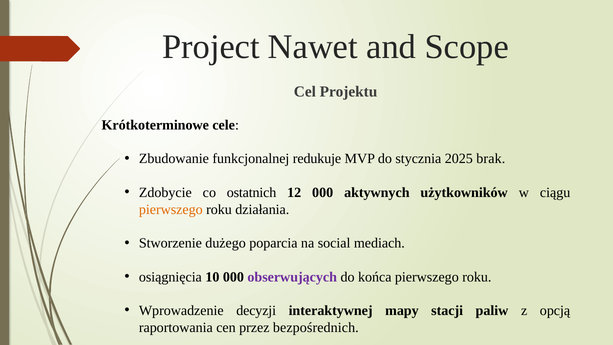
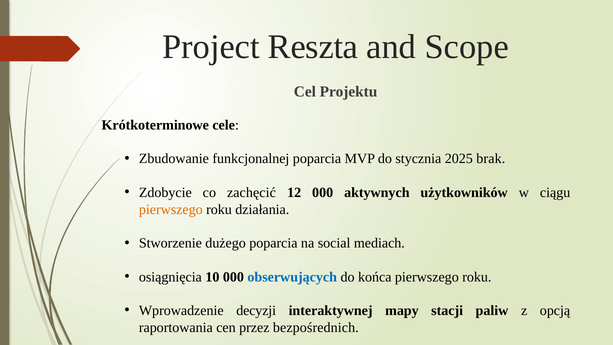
Nawet: Nawet -> Reszta (313, 47)
funkcjonalnej redukuje: redukuje -> poparcia (317, 159)
ostatnich: ostatnich -> zachęcić (251, 192)
obserwujących colour: purple -> blue (292, 277)
